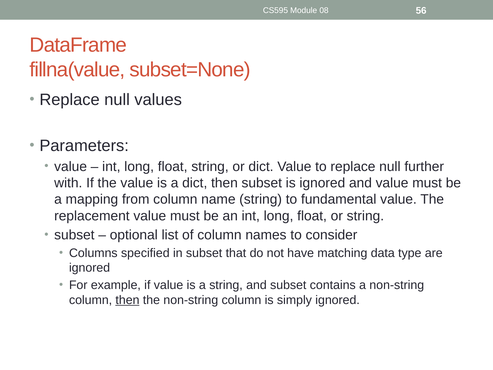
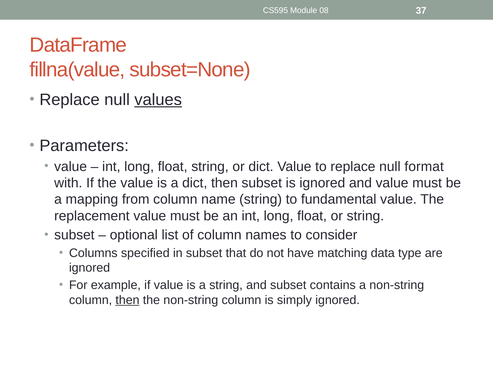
56: 56 -> 37 (421, 11)
values underline: none -> present (158, 100)
further: further -> format (424, 166)
